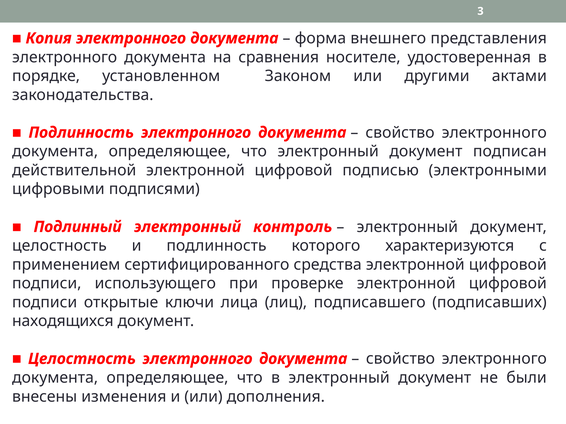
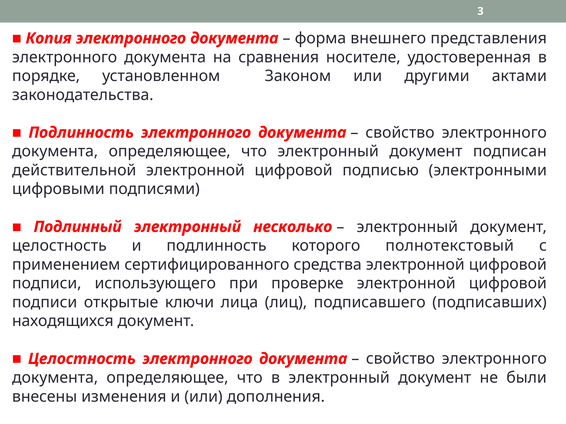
контроль: контроль -> несколько (293, 227)
характеризуются: характеризуются -> полнотекстовый (450, 246)
